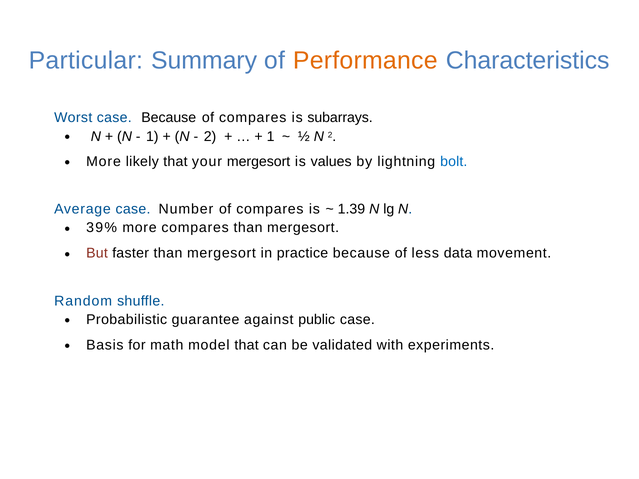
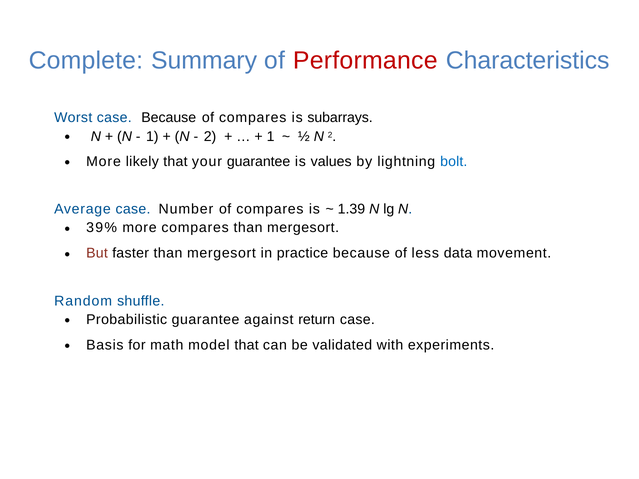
Particular: Particular -> Complete (86, 61)
Performance colour: orange -> red (365, 61)
your mergesort: mergesort -> guarantee (259, 162)
public: public -> return (317, 320)
